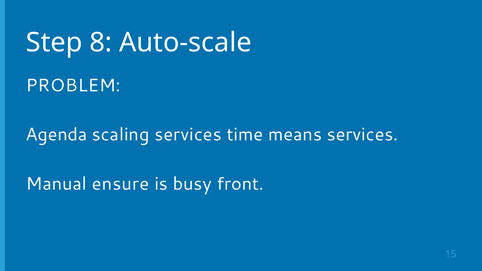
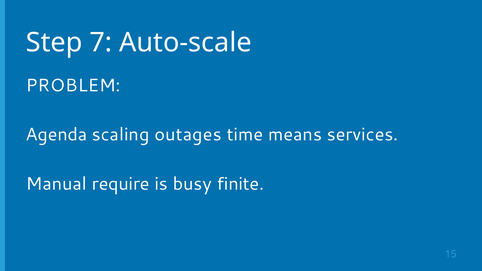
8: 8 -> 7 (101, 43)
scaling services: services -> outages (188, 135)
ensure: ensure -> require (121, 184)
front: front -> finite (241, 184)
